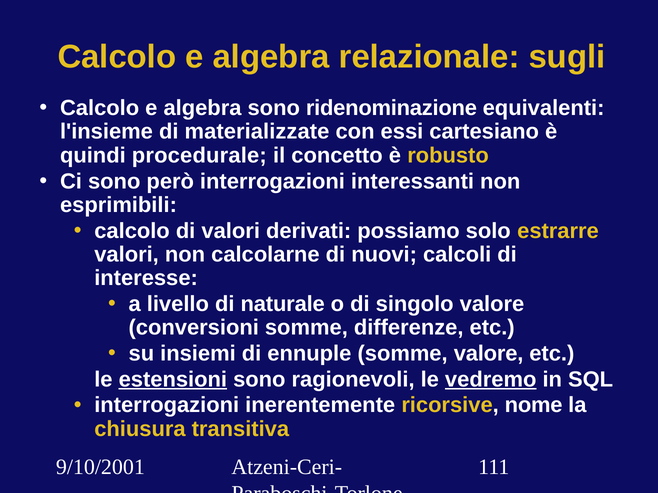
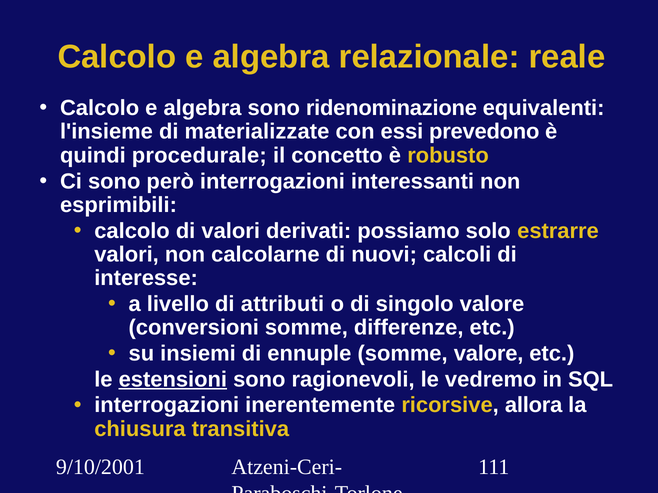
sugli: sugli -> reale (567, 57)
cartesiano: cartesiano -> prevedono (484, 132)
naturale: naturale -> attributi (283, 304)
vedremo underline: present -> none (491, 380)
nome: nome -> allora (534, 406)
